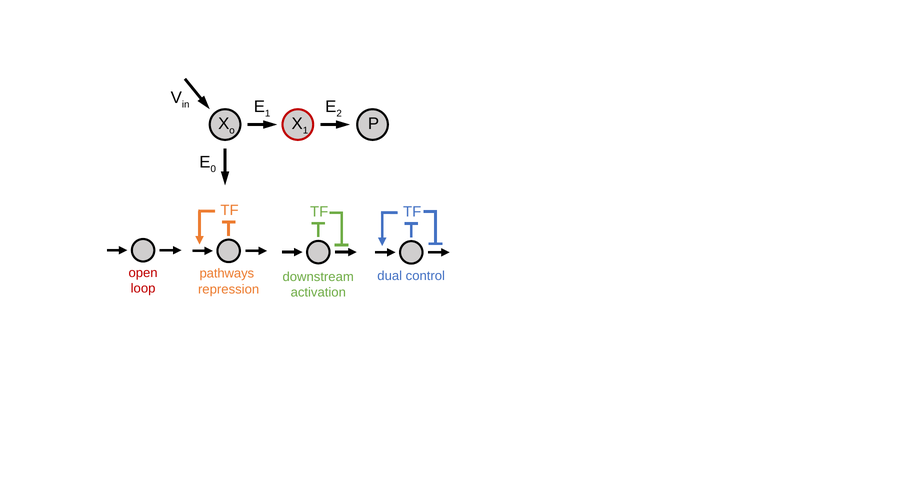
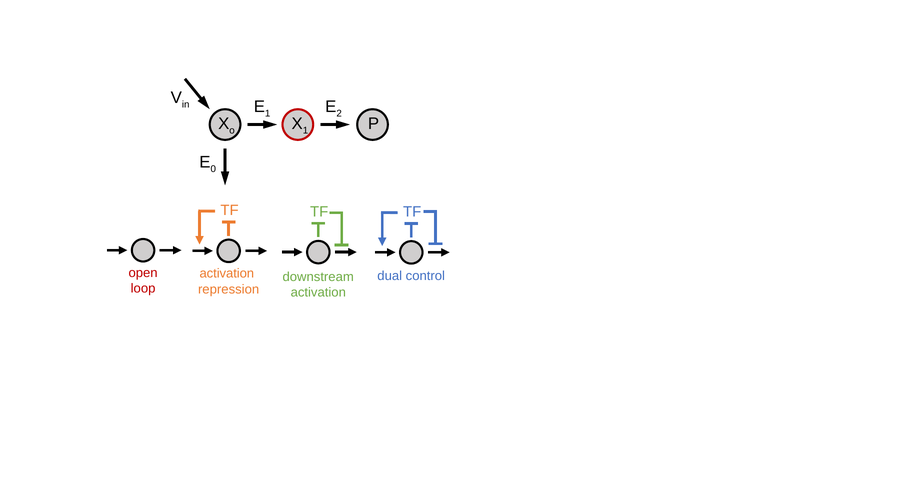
pathways: pathways -> activation (227, 274)
